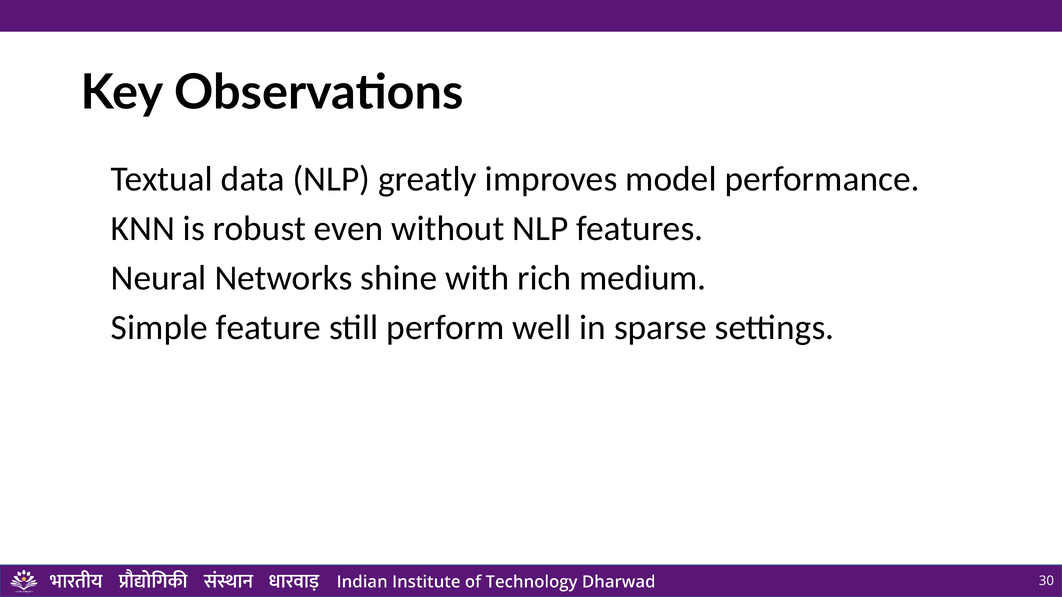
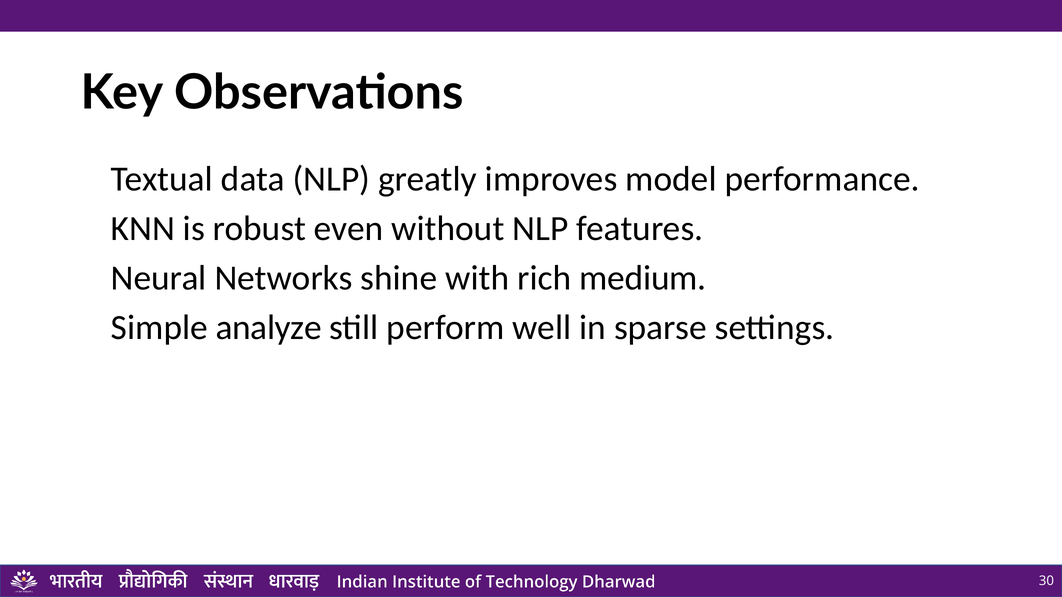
feature: feature -> analyze (269, 328)
